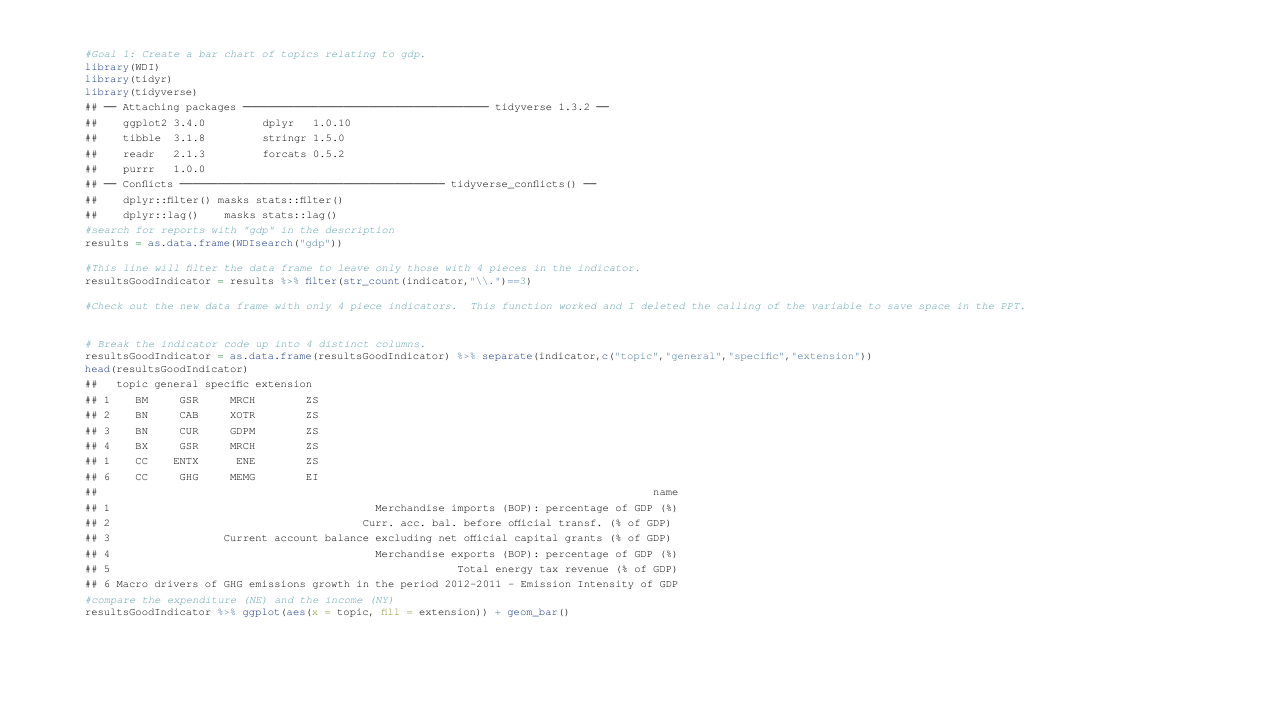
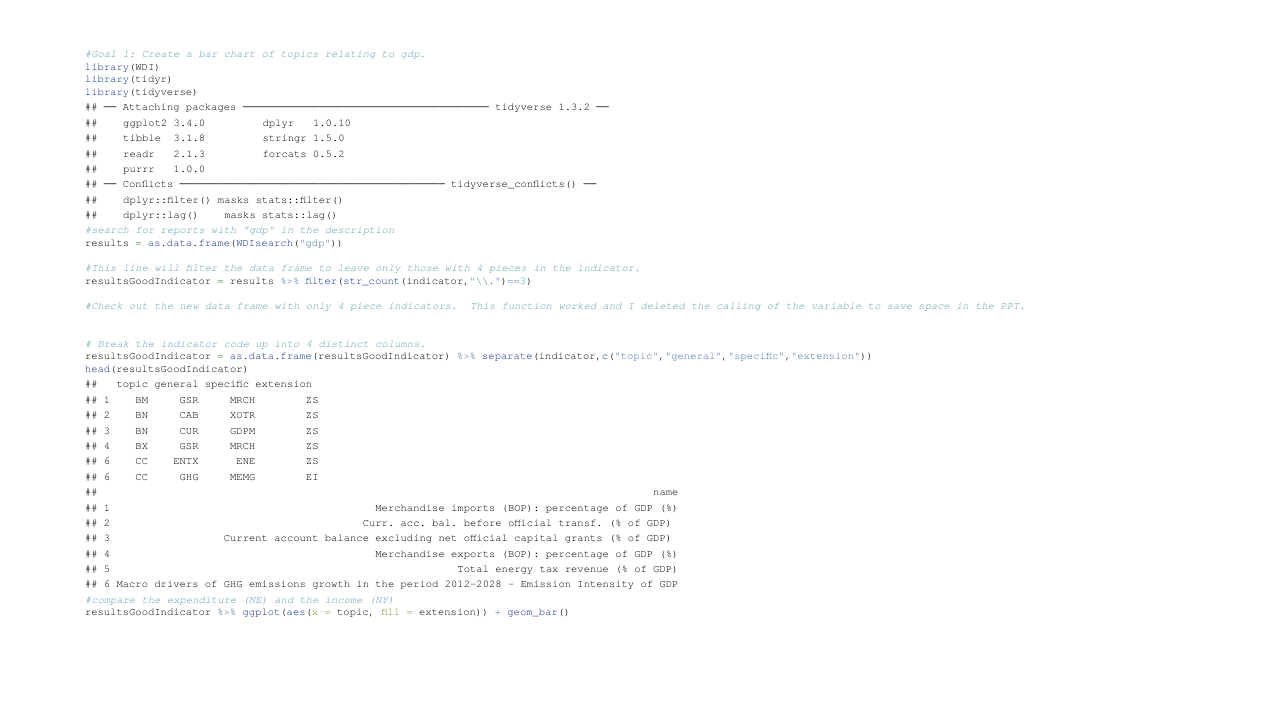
1: 1 -> 6 (107, 462)
2012-2011: 2012-2011 -> 2012-2028 (473, 585)
